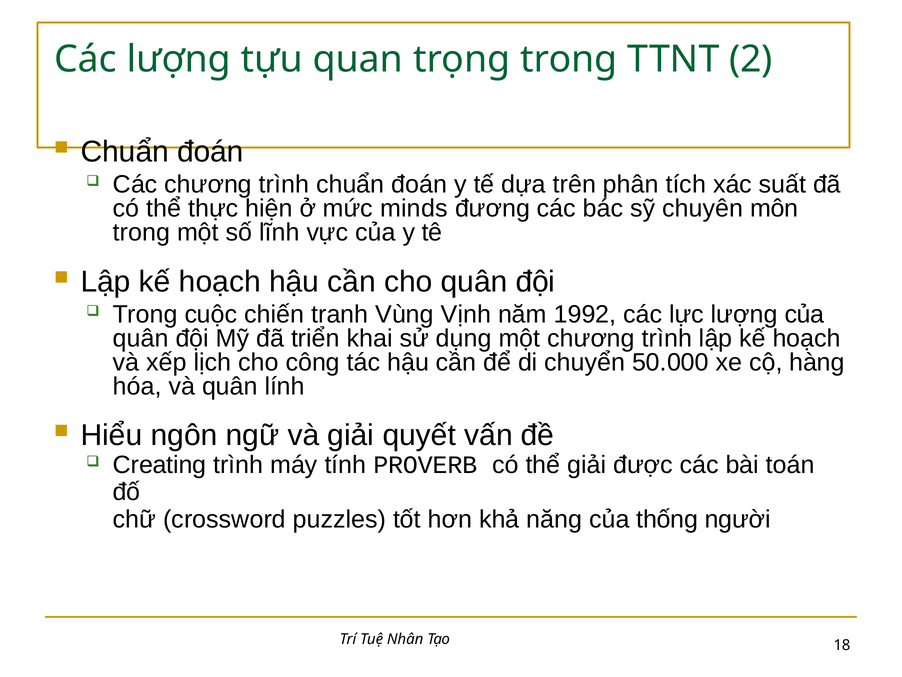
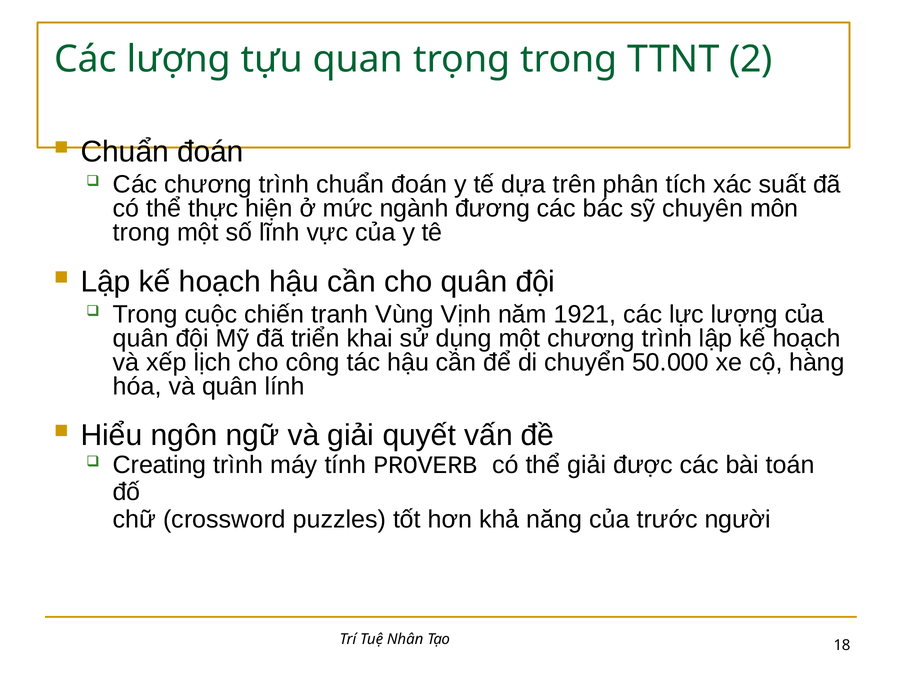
minds: minds -> ngành (414, 208)
1992: 1992 -> 1921 (585, 314)
thống: thống -> trước (667, 519)
